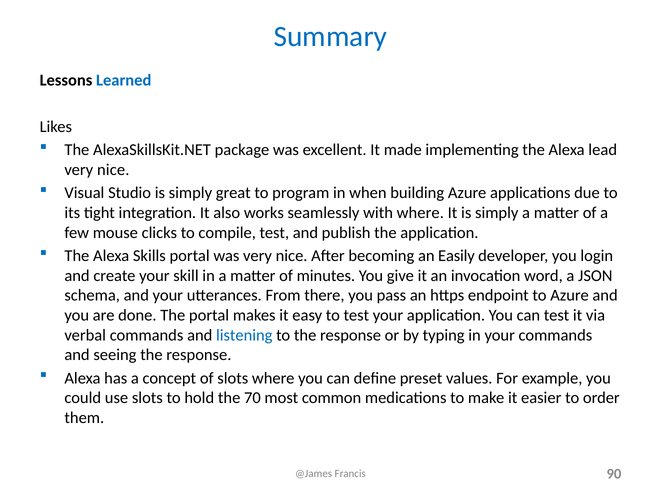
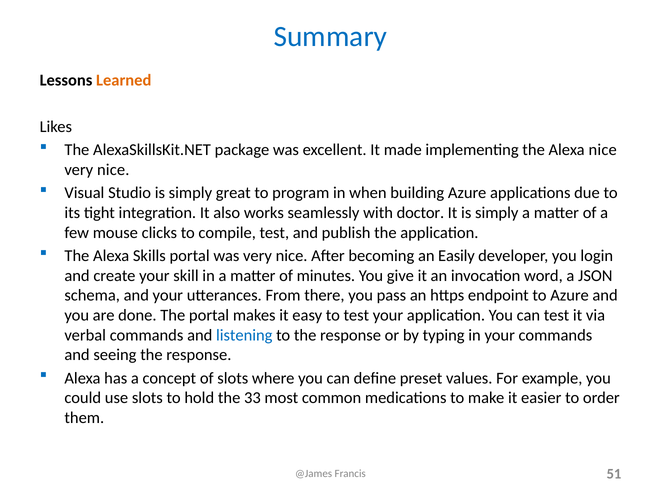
Learned colour: blue -> orange (124, 80)
Alexa lead: lead -> nice (603, 150)
with where: where -> doctor (420, 213)
70: 70 -> 33 (252, 398)
90: 90 -> 51 (614, 474)
